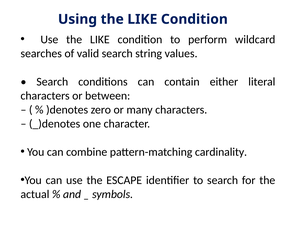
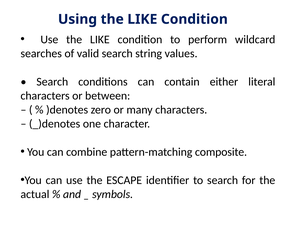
cardinality: cardinality -> composite (221, 152)
